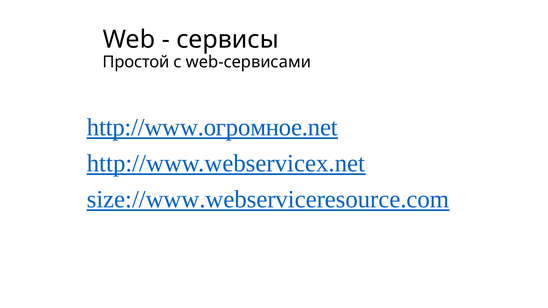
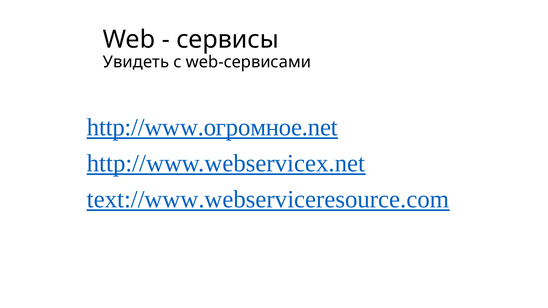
Простой: Простой -> Увидеть (136, 62)
size://www.webserviceresource.com: size://www.webserviceresource.com -> text://www.webserviceresource.com (268, 199)
